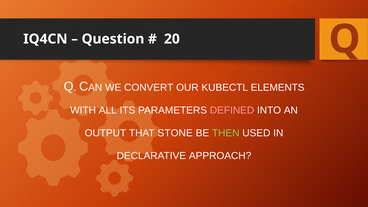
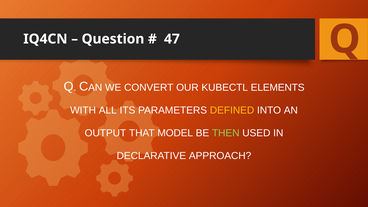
20: 20 -> 47 (172, 39)
DEFINED colour: pink -> yellow (232, 110)
STONE: STONE -> MODEL (175, 133)
